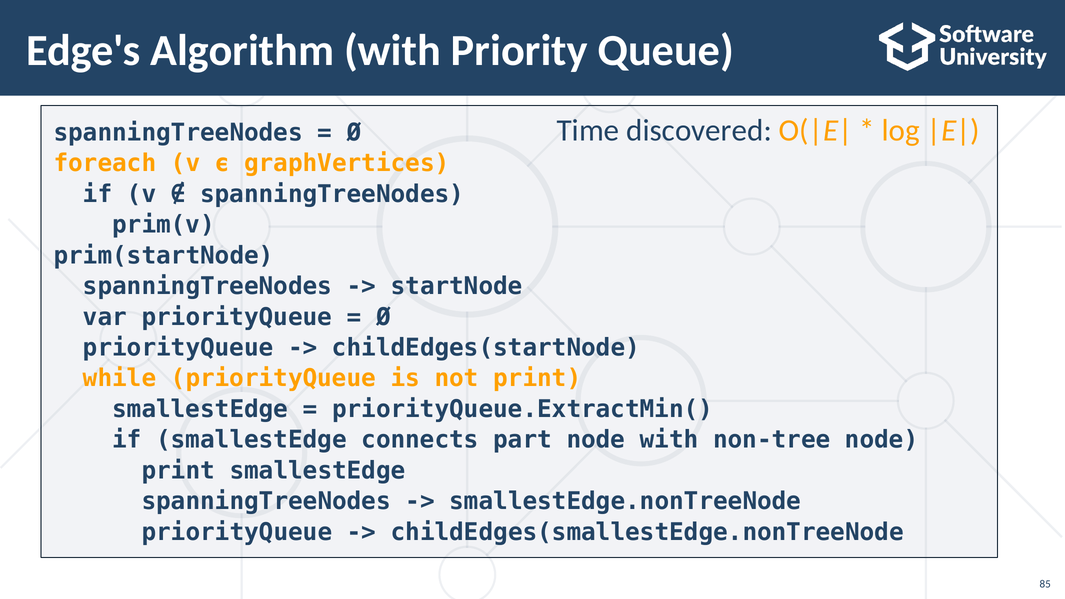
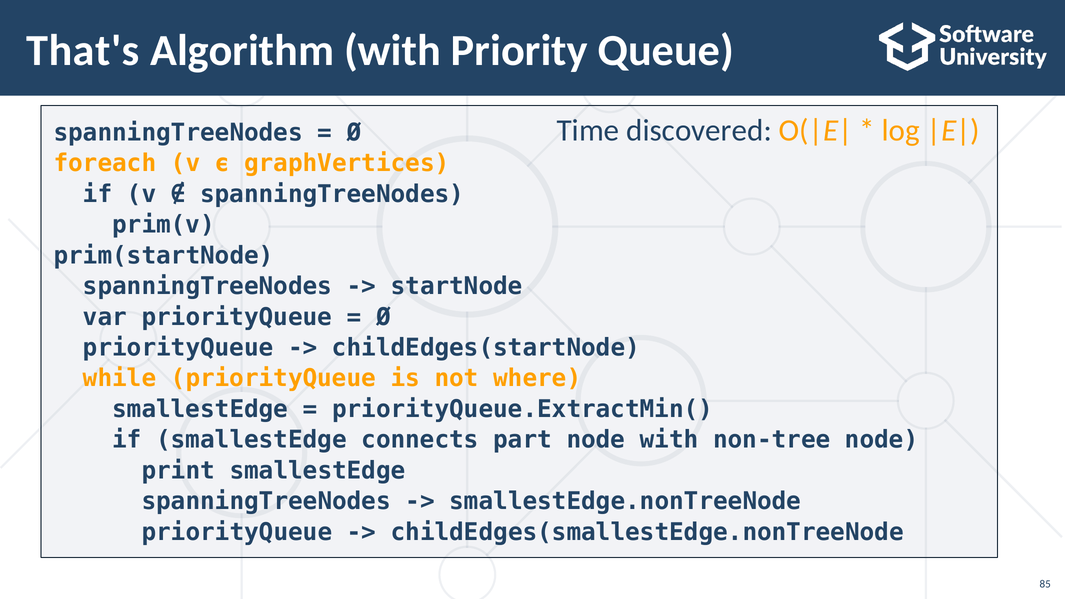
Edge's: Edge's -> That's (83, 50)
not print: print -> where (537, 378)
